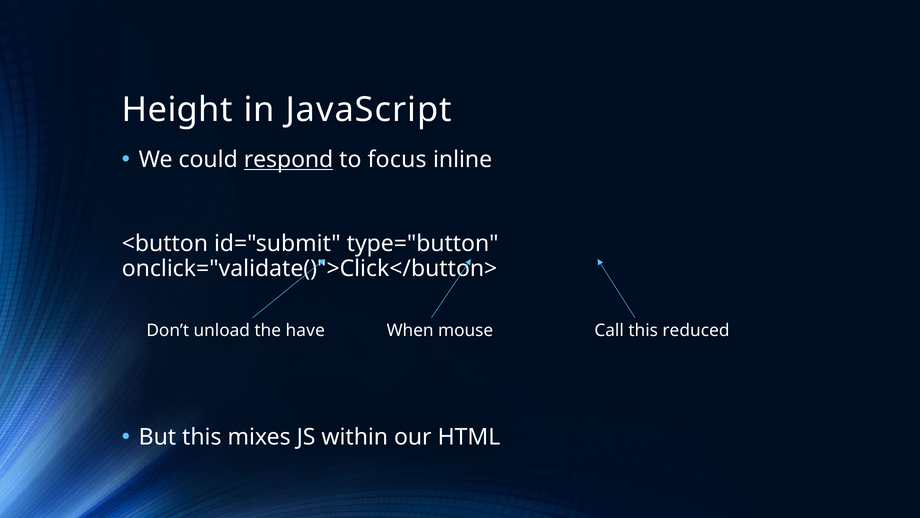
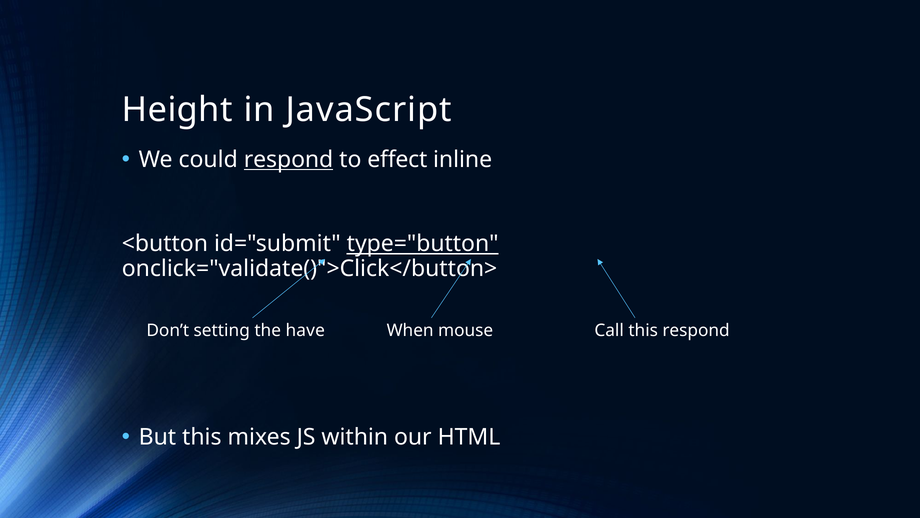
focus: focus -> effect (397, 159)
type="button underline: none -> present (423, 244)
unload: unload -> setting (222, 330)
this reduced: reduced -> respond (696, 330)
